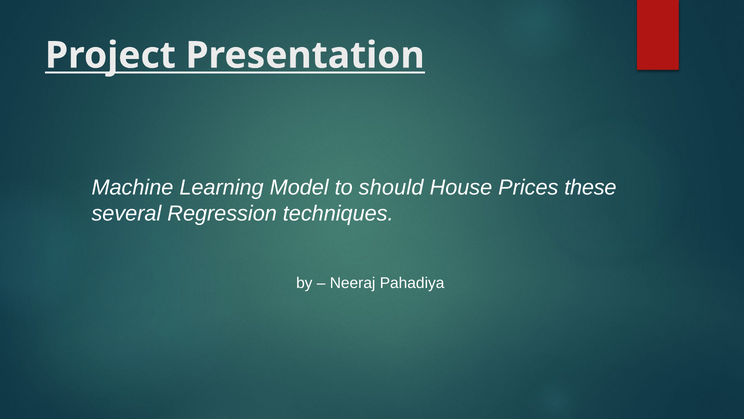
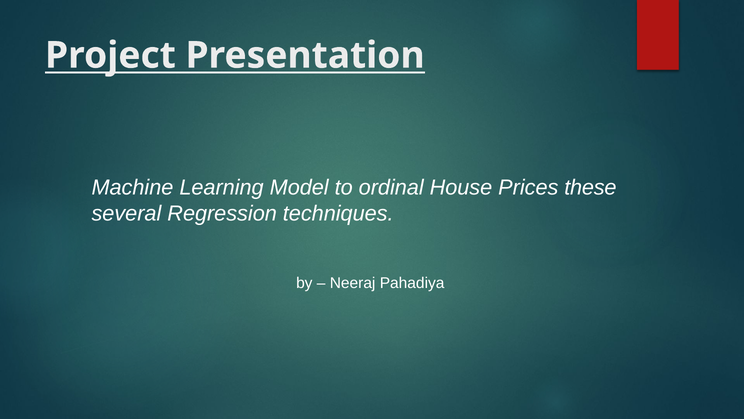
should: should -> ordinal (391, 187)
